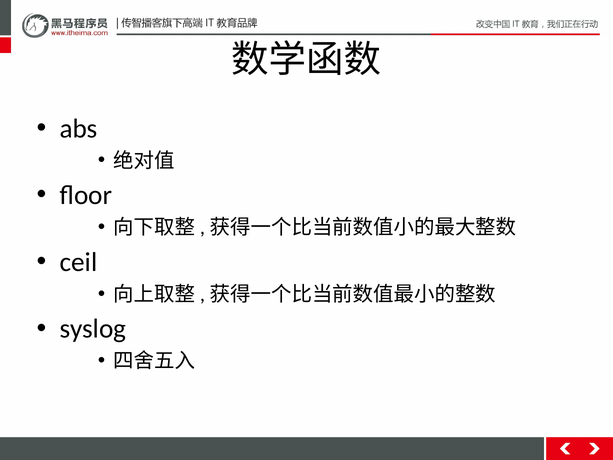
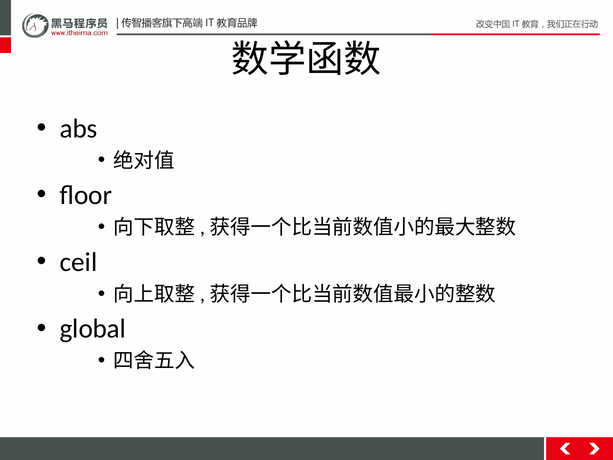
syslog: syslog -> global (93, 329)
